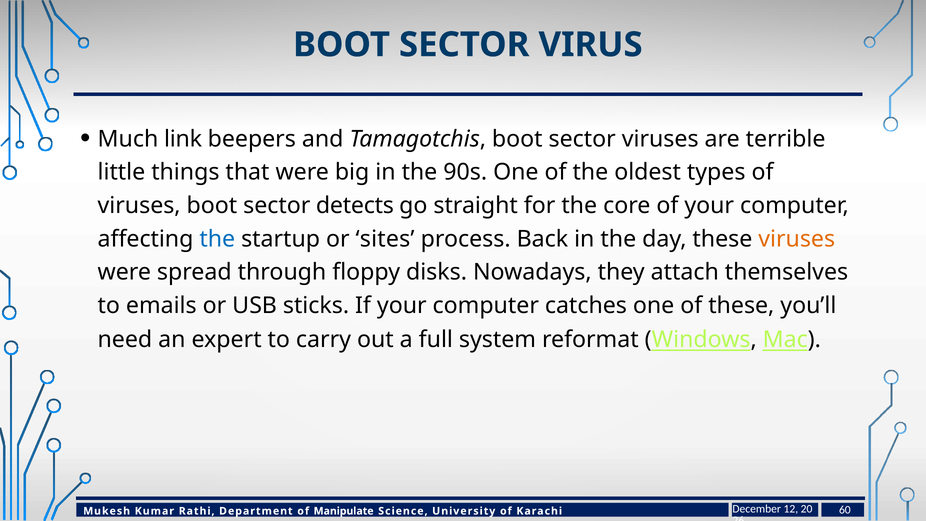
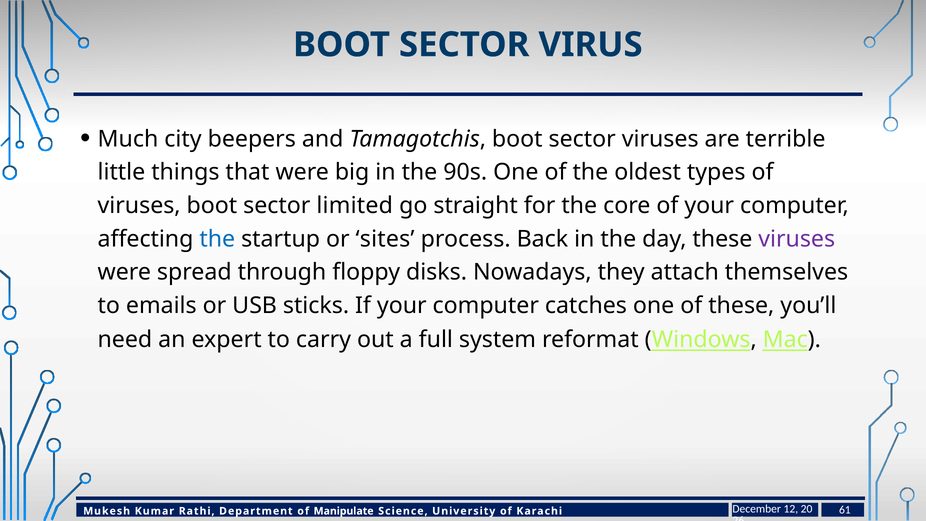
link: link -> city (183, 139)
detects: detects -> limited (355, 206)
viruses colour: orange -> purple (797, 239)
60: 60 -> 61 (845, 510)
